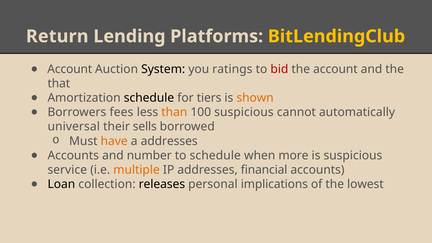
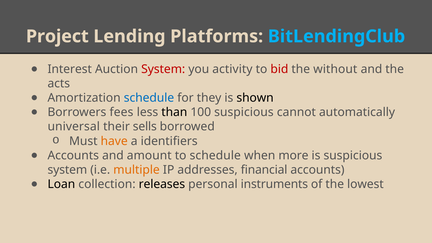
Return: Return -> Project (57, 36)
BitLendingClub colour: yellow -> light blue (337, 36)
Account: Account -> Interest (70, 69)
System colour: black -> red (163, 69)
ratings: ratings -> activity (232, 69)
the account: account -> without (335, 69)
that: that -> acts (59, 83)
schedule colour: black -> blue (149, 98)
tiers: tiers -> they (209, 98)
shown colour: orange -> black (255, 98)
than colour: orange -> black (174, 112)
a addresses: addresses -> identifiers (169, 141)
number: number -> amount (149, 156)
service: service -> system (67, 170)
implications: implications -> instruments (274, 184)
